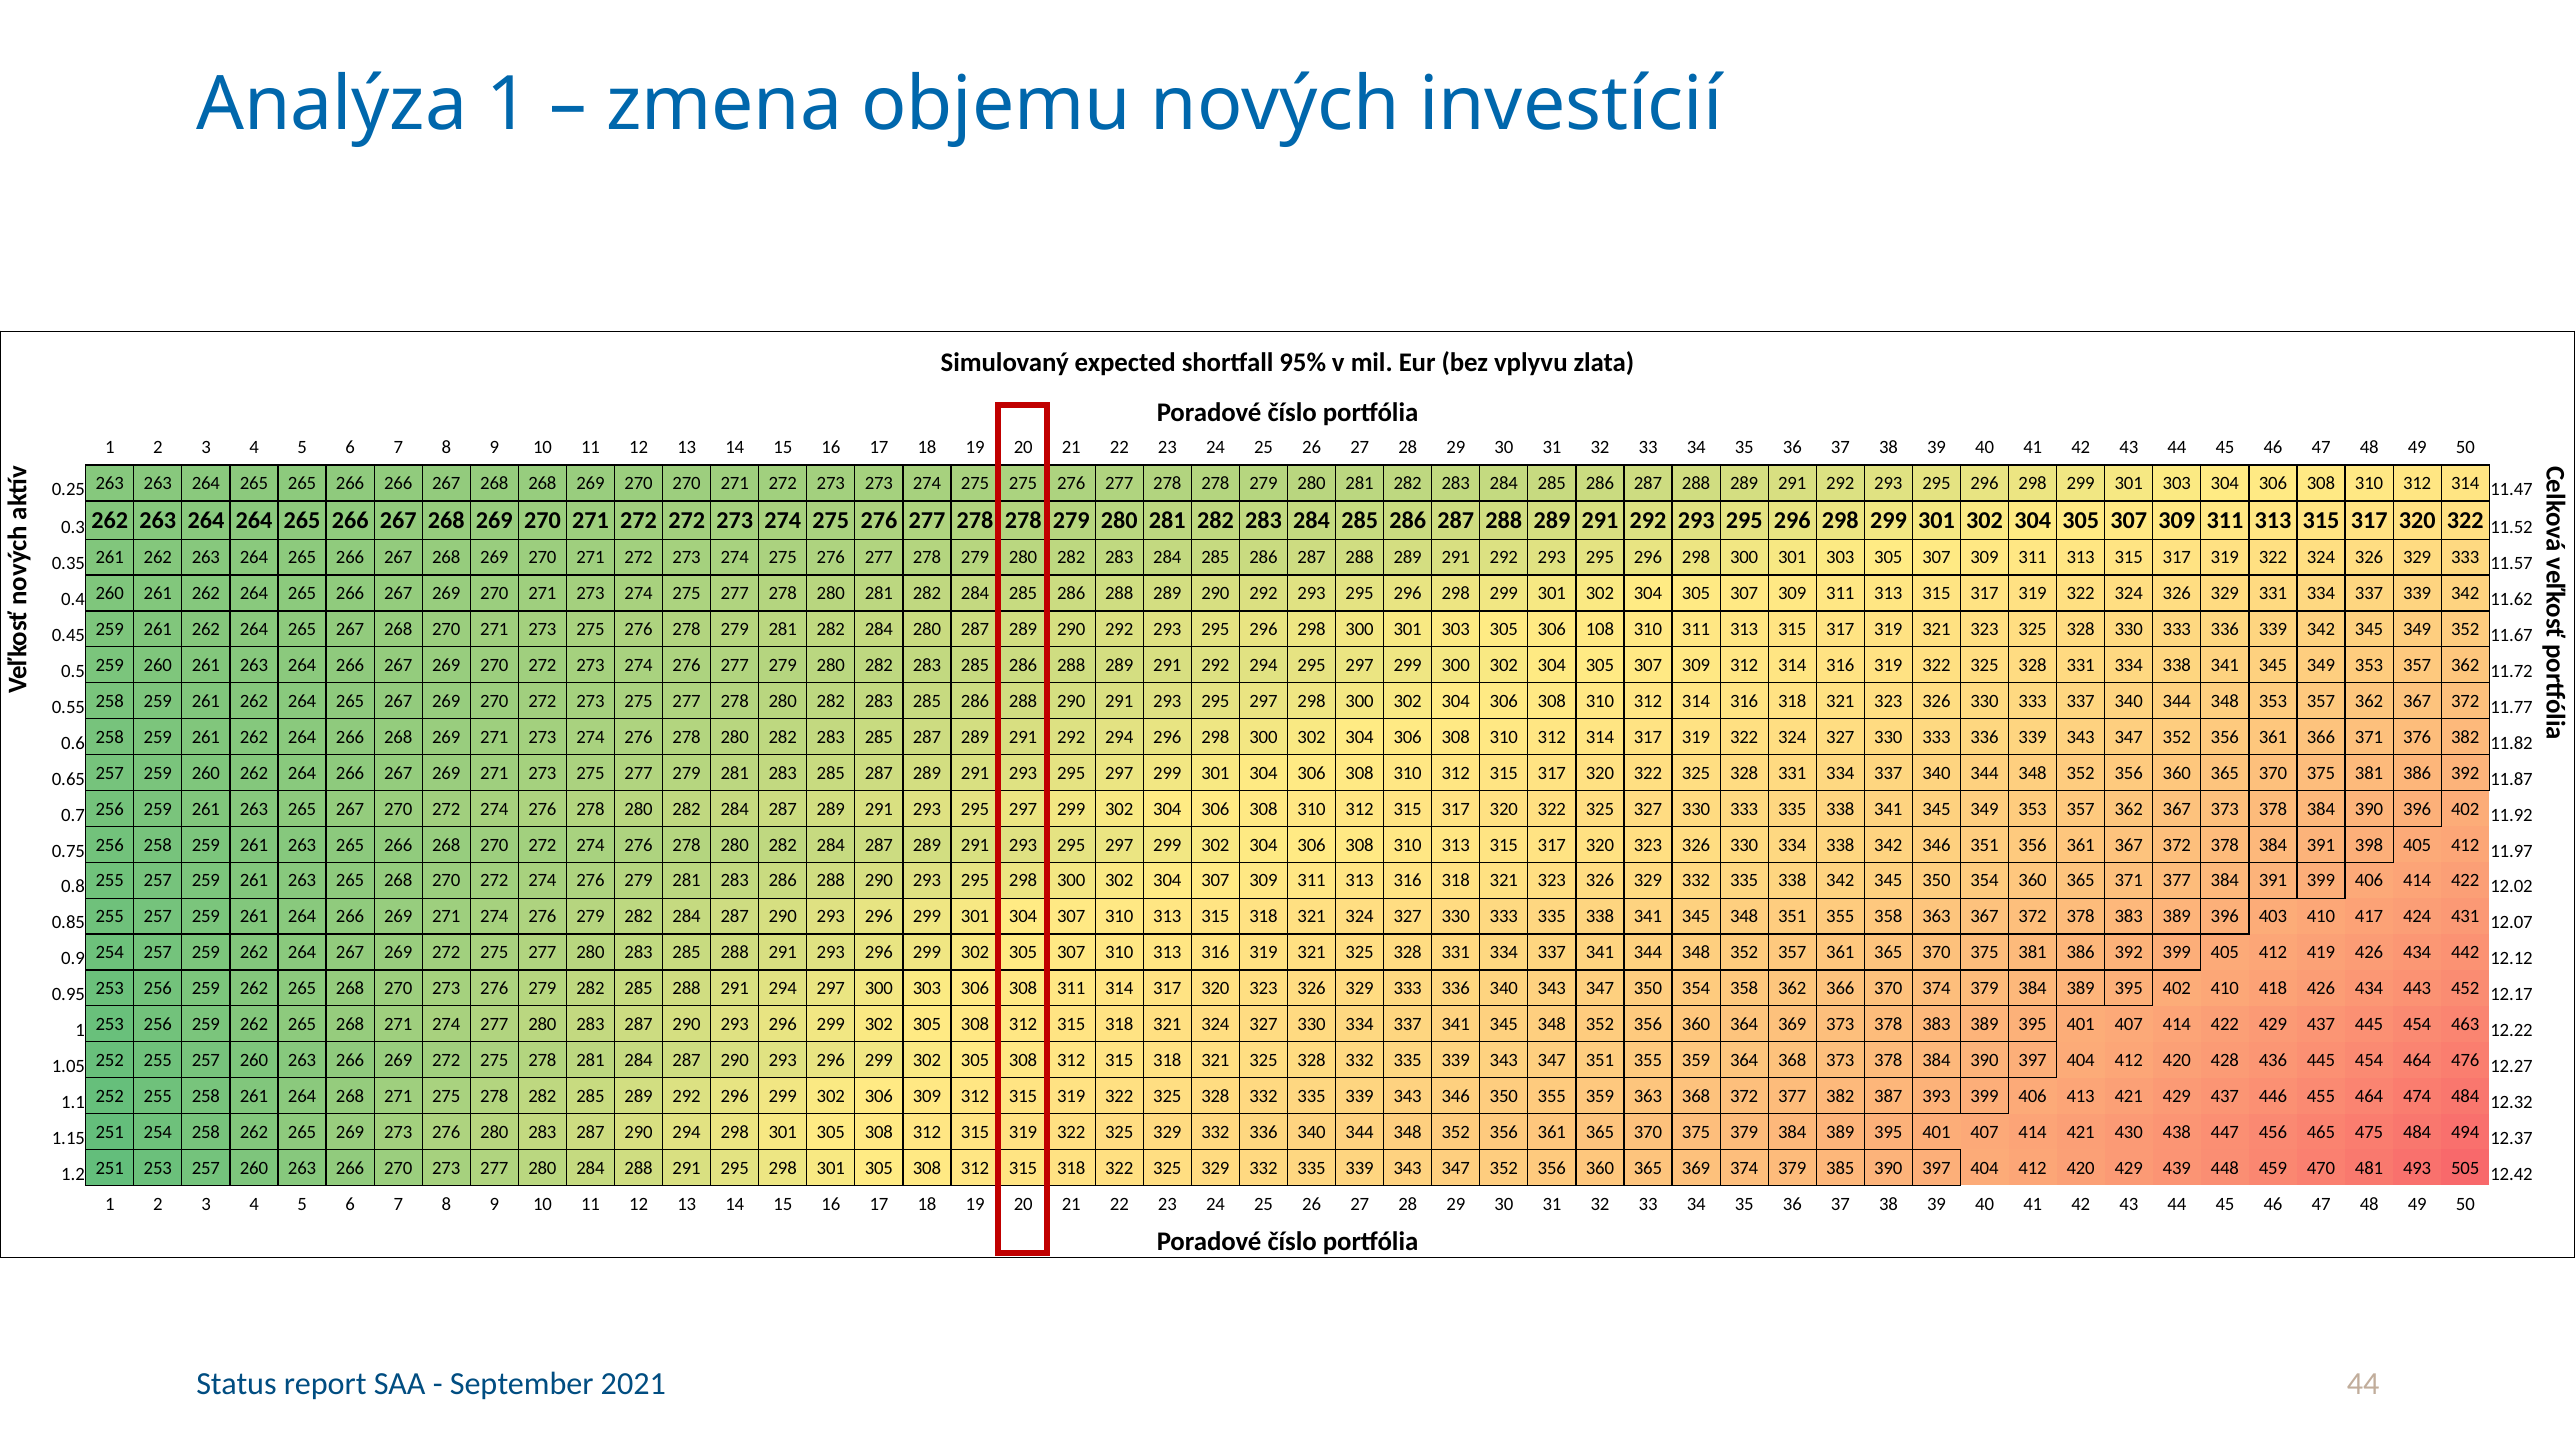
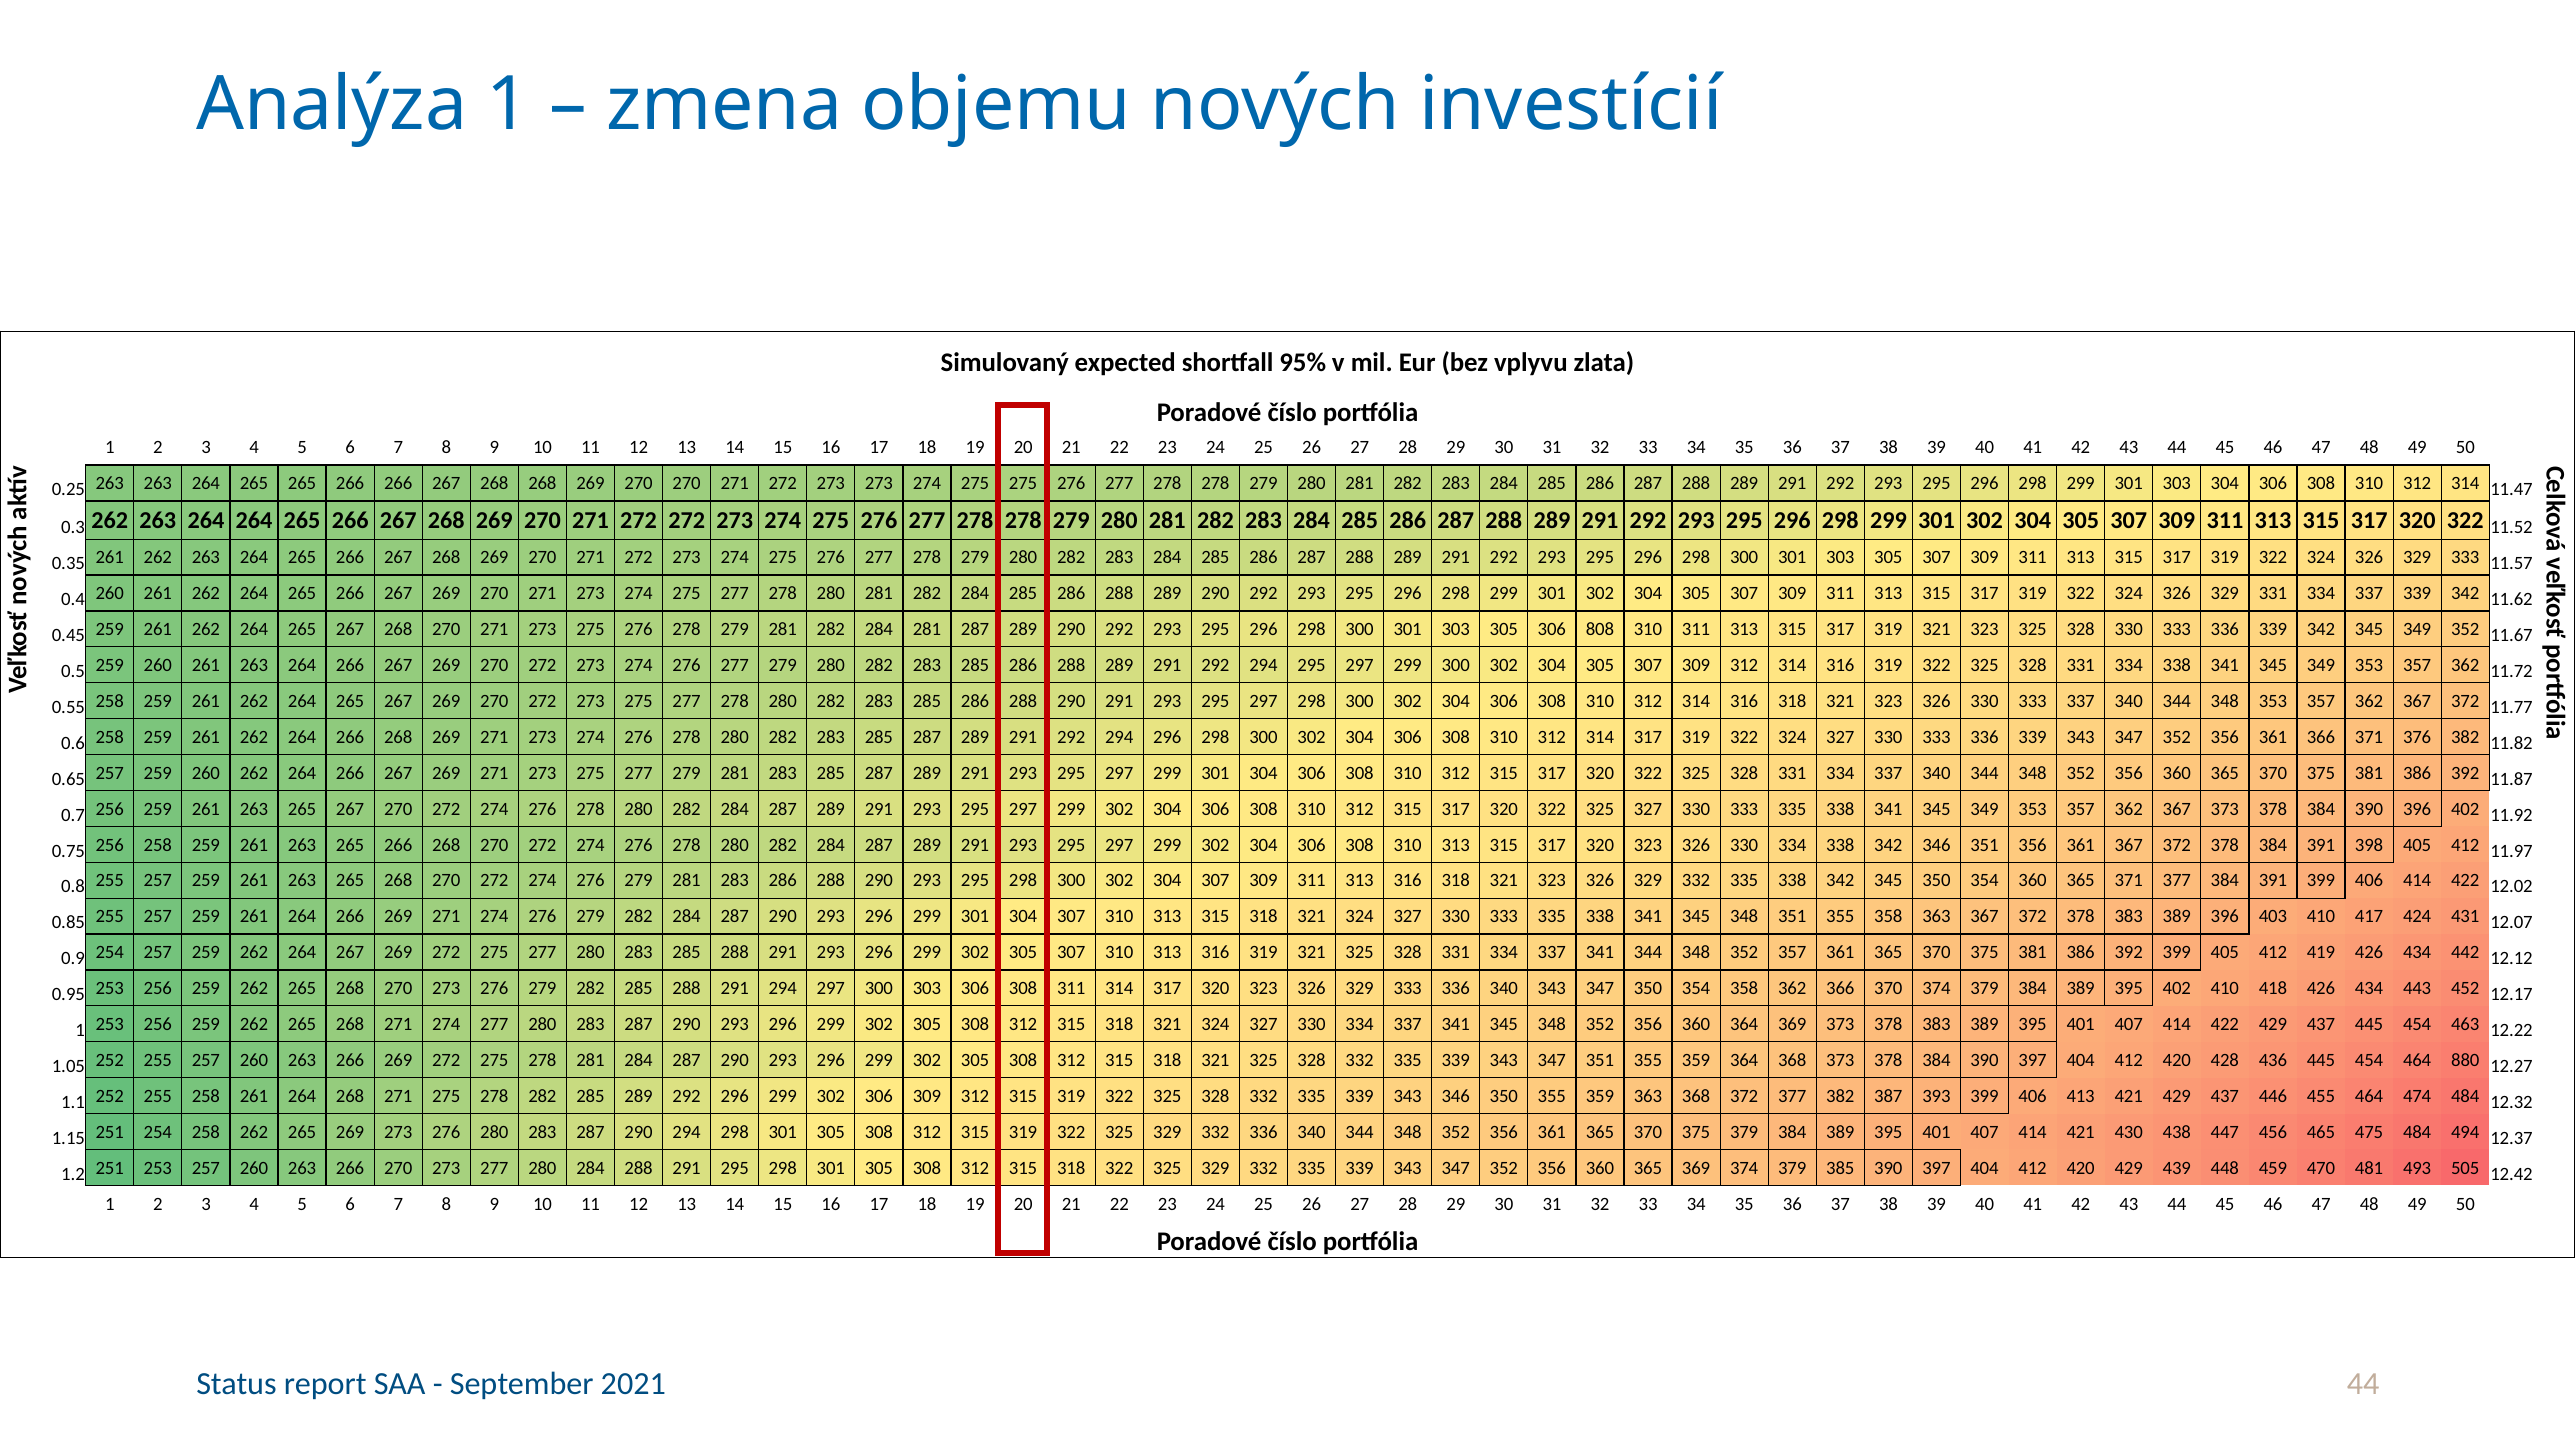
284 280: 280 -> 281 (927, 629)
108: 108 -> 808 (1600, 629)
476: 476 -> 880 (2465, 1060)
